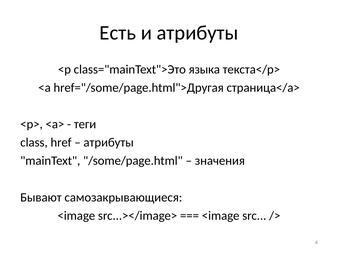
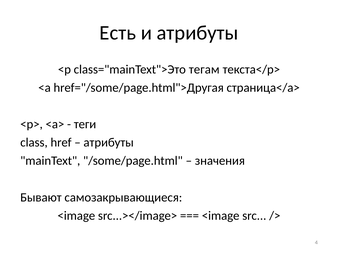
языка: языка -> тегам (204, 69)
